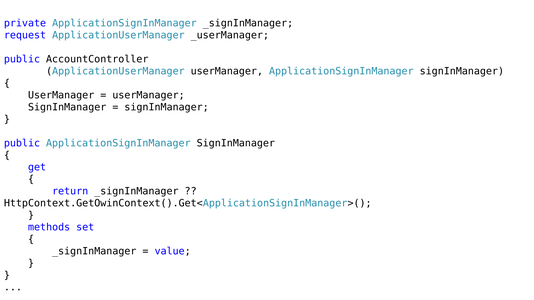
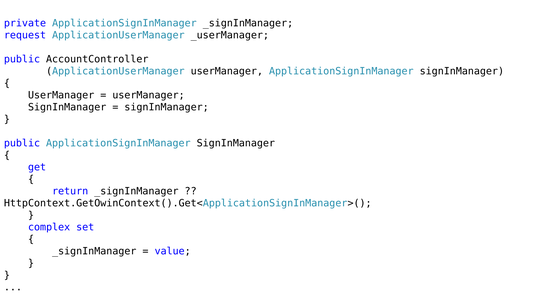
methods: methods -> complex (49, 227)
